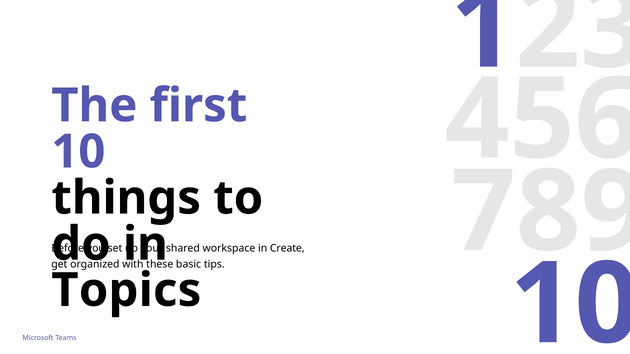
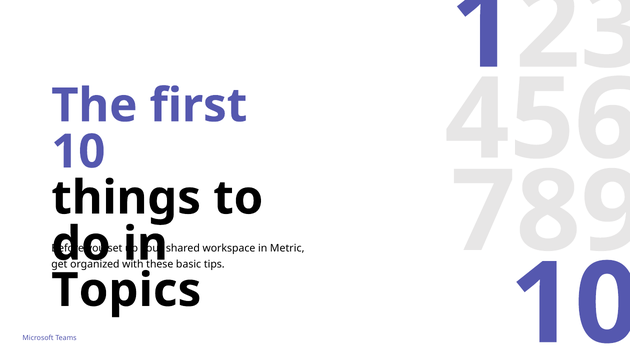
Create: Create -> Metric (287, 248)
